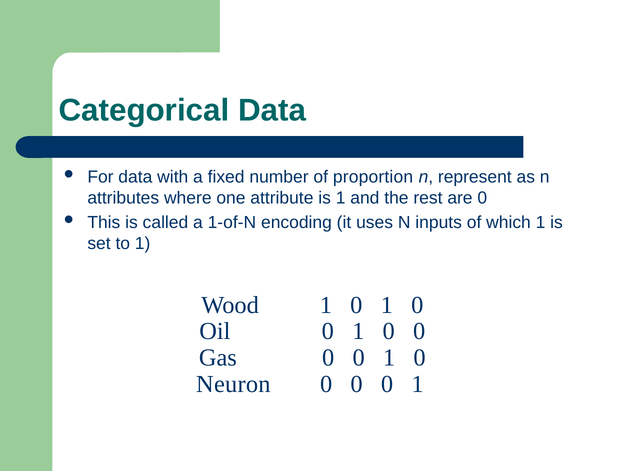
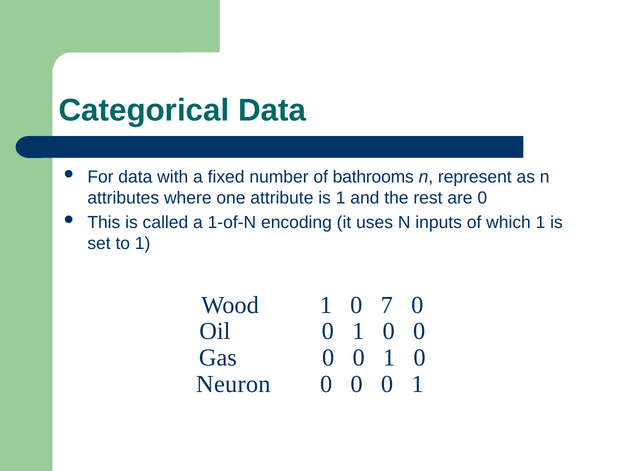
proportion: proportion -> bathrooms (373, 177)
1 0 1: 1 -> 7 (387, 305)
